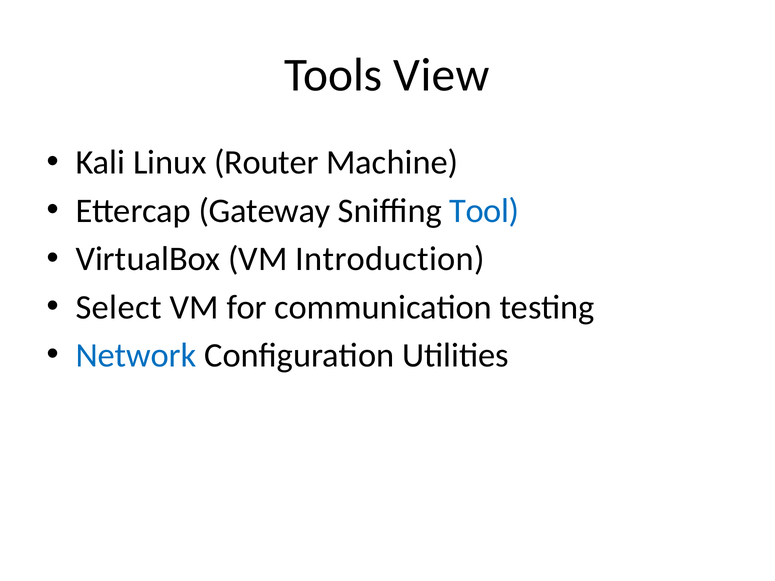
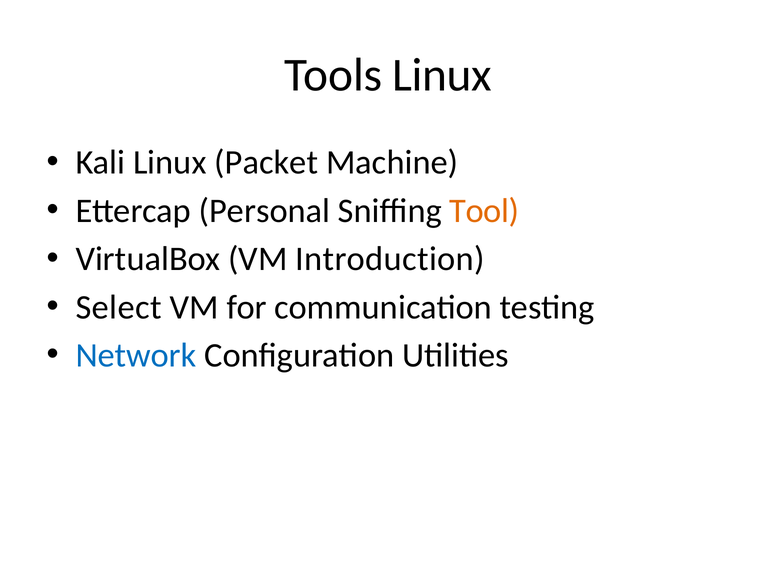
Tools View: View -> Linux (442, 75)
Router: Router -> Packet (266, 163)
Gateway: Gateway -> Personal (264, 211)
Tool colour: blue -> orange (484, 211)
